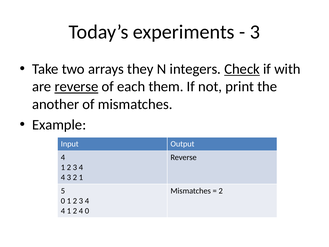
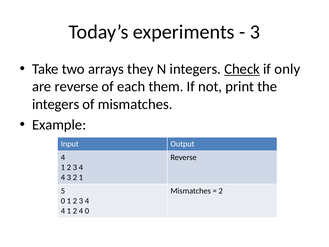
with: with -> only (287, 69)
reverse underline: present -> none (76, 87)
another: another -> integers (56, 104)
